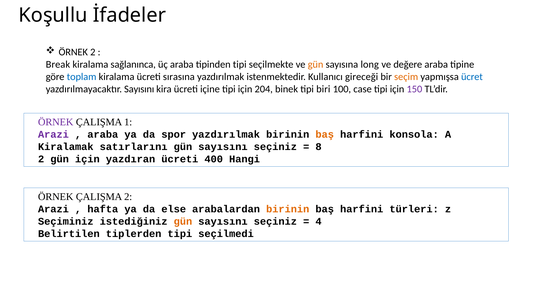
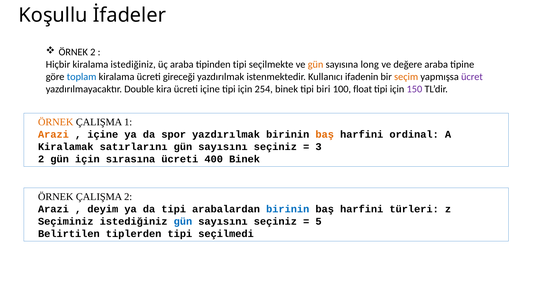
Break: Break -> Hiçbir (58, 65)
kiralama sağlanınca: sağlanınca -> istediğiniz (133, 65)
sırasına: sırasına -> gireceği (179, 77)
gireceği: gireceği -> ifadenin (362, 77)
ücret colour: blue -> purple (472, 77)
yazdırılmayacaktır Sayısını: Sayısını -> Double (139, 89)
204: 204 -> 254 (264, 89)
case: case -> float (363, 89)
ÖRNEK colour: purple -> orange (56, 122)
Arazi colour: purple -> orange (53, 134)
araba: araba -> içine (103, 134)
konsola: konsola -> ordinal (414, 134)
8: 8 -> 3 (319, 147)
yazdıran: yazdıran -> sırasına (131, 159)
400 Hangi: Hangi -> Binek (245, 159)
hafta: hafta -> deyim (103, 209)
da else: else -> tipi (174, 209)
birinin colour: orange -> blue (288, 209)
gün colour: orange -> blue (183, 222)
4: 4 -> 5 (319, 222)
